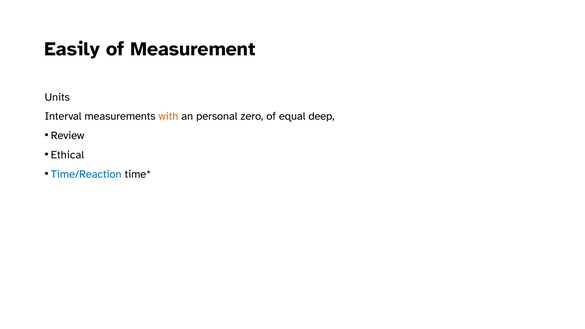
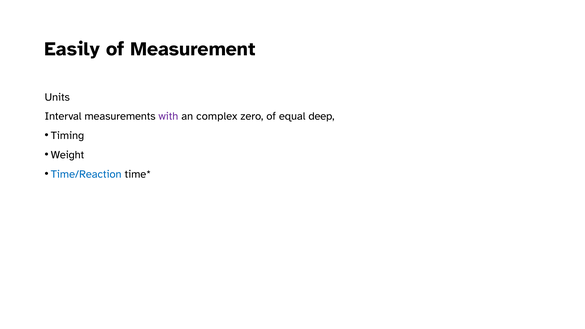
with colour: orange -> purple (168, 116)
personal: personal -> complex (217, 116)
Review: Review -> Timing (67, 136)
Ethical: Ethical -> Weight (67, 155)
